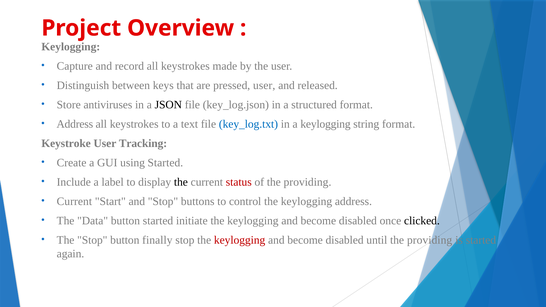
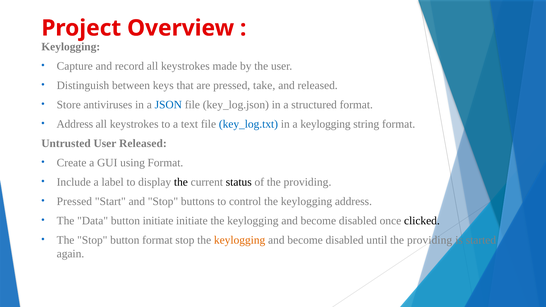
pressed user: user -> take (264, 85)
JSON colour: black -> blue (168, 105)
Keystroke: Keystroke -> Untrusted (66, 143)
User Tracking: Tracking -> Released (143, 143)
using Started: Started -> Format (165, 163)
status colour: red -> black (239, 182)
Current: Current -> Pressed (74, 201)
button started: started -> initiate (158, 221)
button finally: finally -> format (157, 240)
keylogging colour: red -> orange (240, 240)
